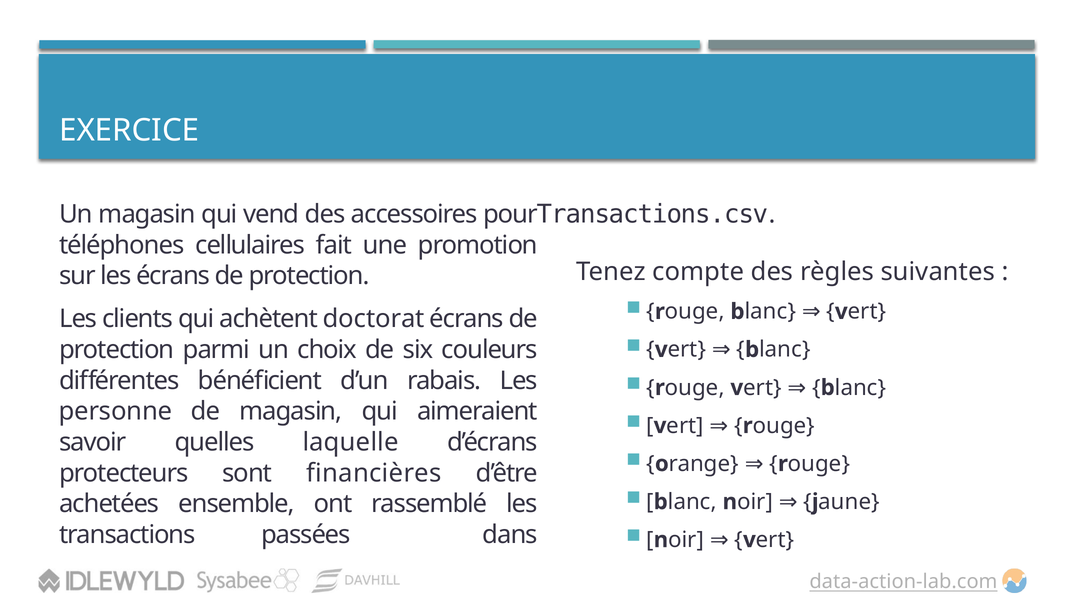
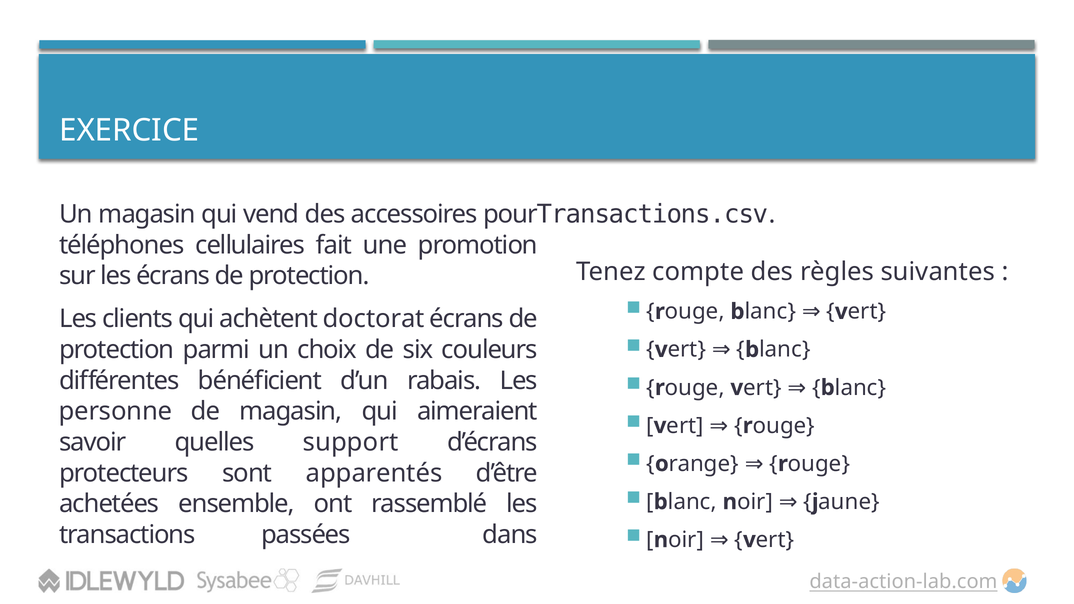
laquelle: laquelle -> support (351, 442)
financières: financières -> apparentés (374, 473)
